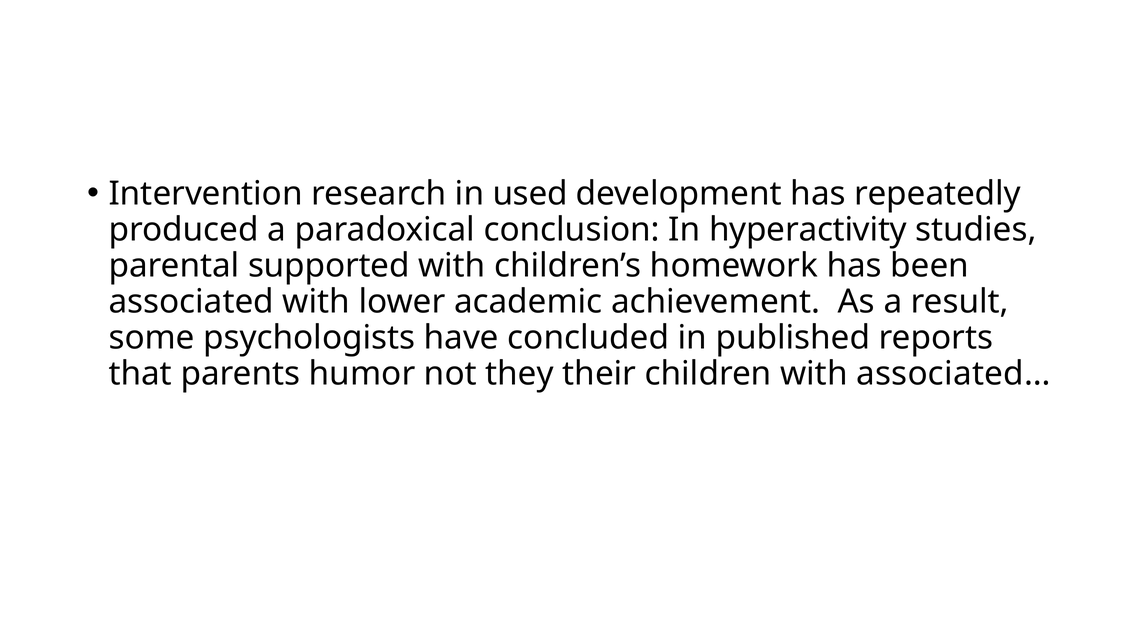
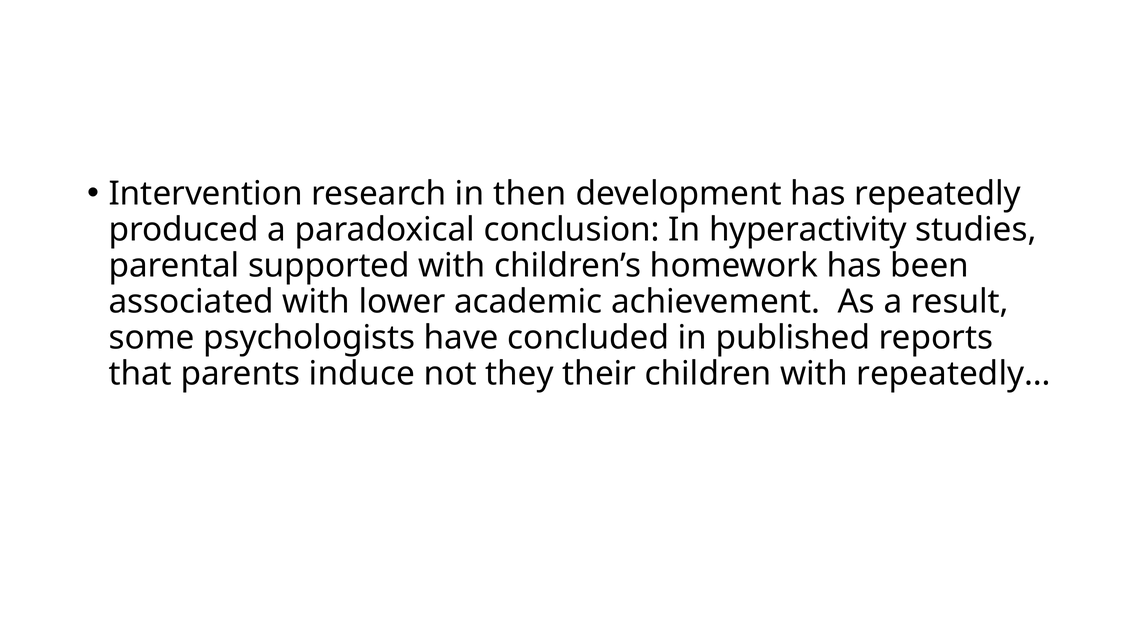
used: used -> then (530, 193)
humor: humor -> induce (362, 374)
associated…: associated… -> repeatedly… (953, 374)
